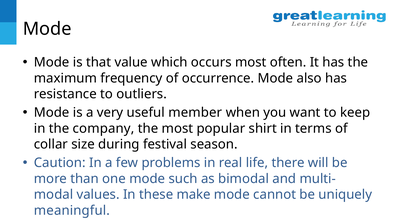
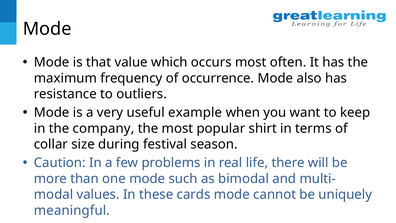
member: member -> example (195, 112)
make: make -> cards (194, 194)
